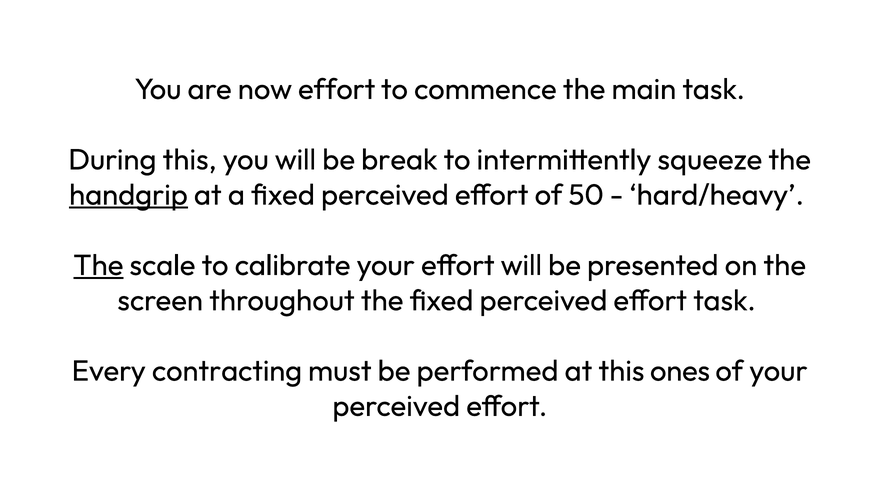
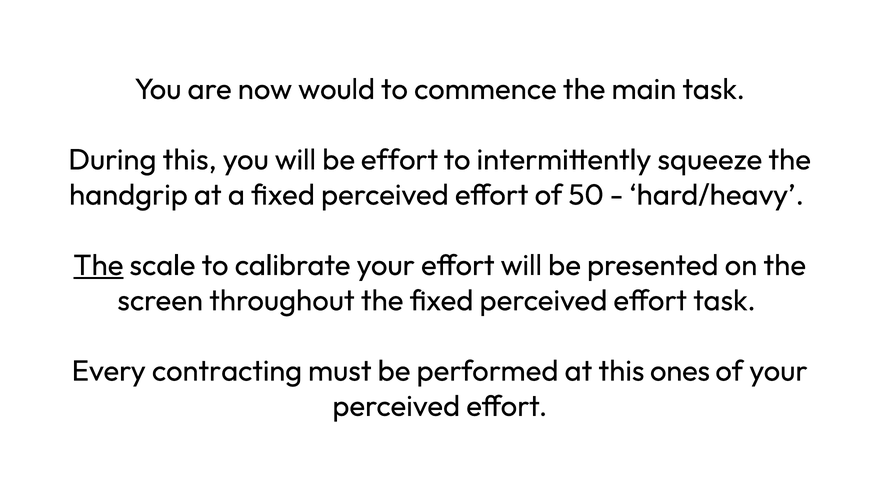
now effort: effort -> would (337, 89)
be break: break -> effort (399, 160)
handgrip underline: present -> none (128, 195)
